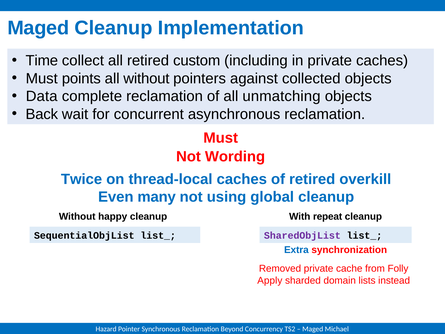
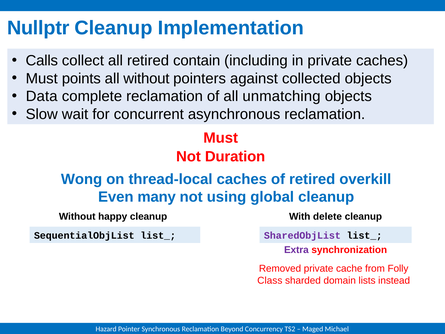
Maged: Maged -> Nullptr (38, 28)
Time: Time -> Calls (42, 61)
custom: custom -> contain (197, 61)
Back: Back -> Slow (42, 114)
Wording: Wording -> Duration (235, 157)
Twice: Twice -> Wong (82, 179)
repeat: repeat -> delete (327, 216)
Extra colour: blue -> purple (296, 250)
Apply: Apply -> Class (270, 280)
